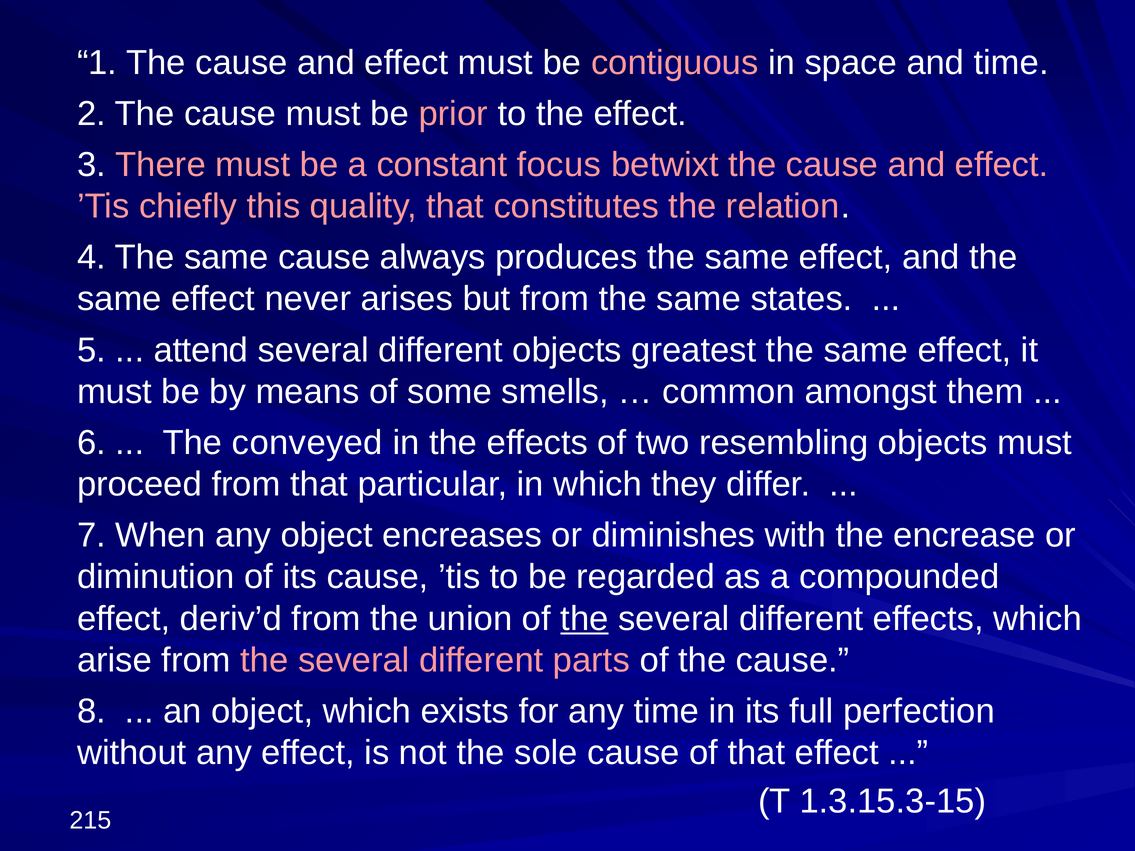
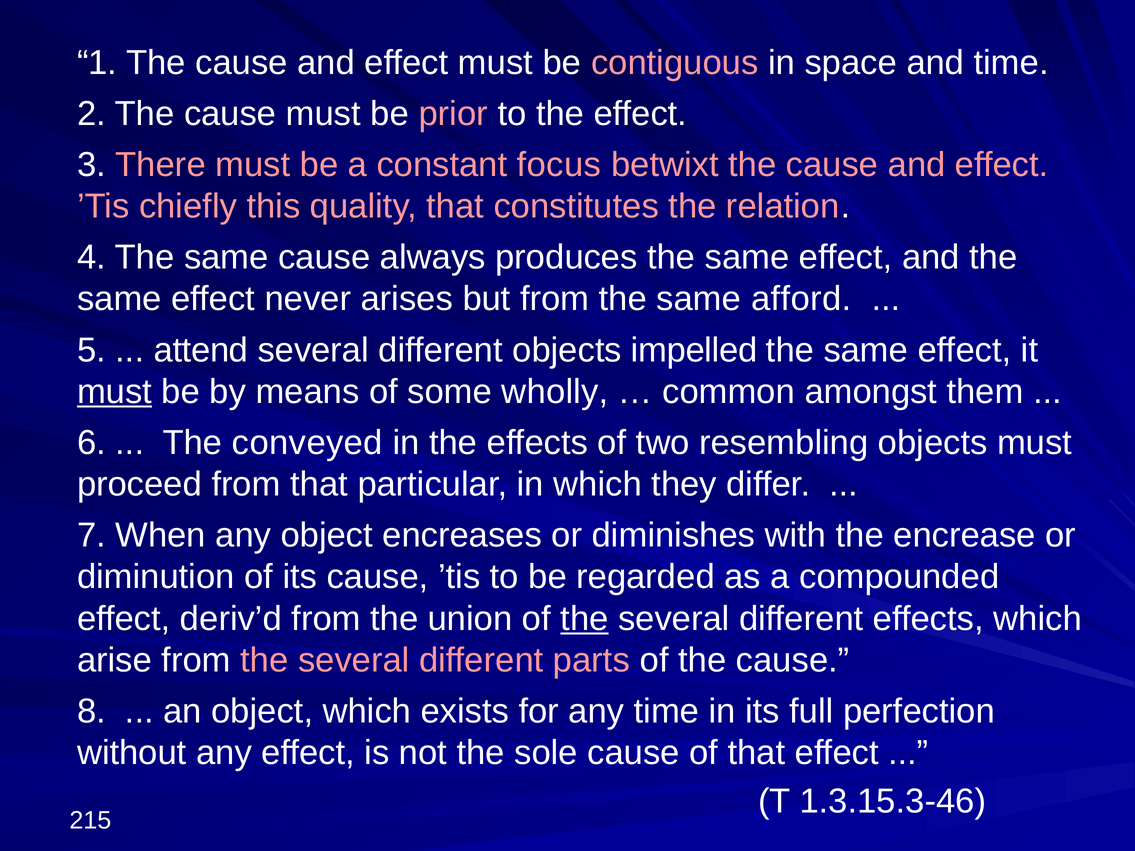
states: states -> afford (801, 299)
greatest: greatest -> impelled (694, 350)
must underline: none -> present (114, 392)
smells: smells -> wholly (555, 392)
1.3.15.3-15: 1.3.15.3-15 -> 1.3.15.3-46 (893, 802)
